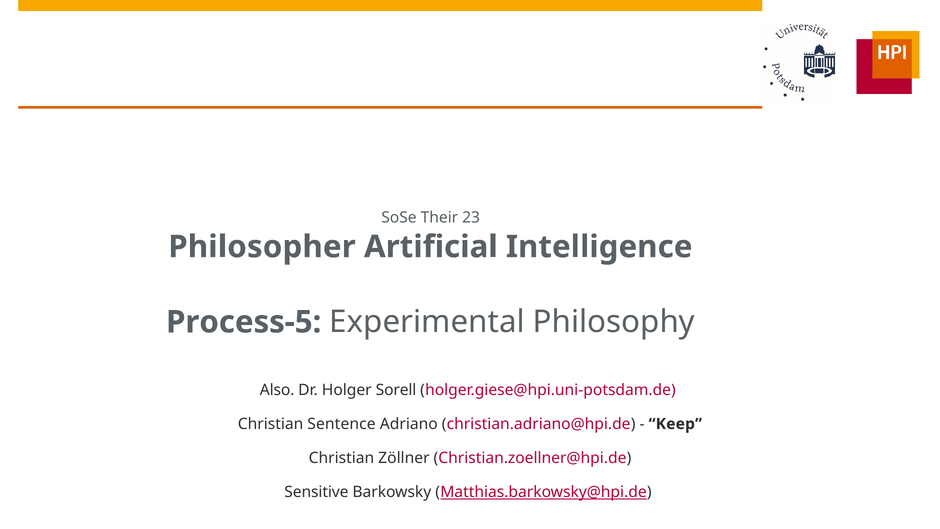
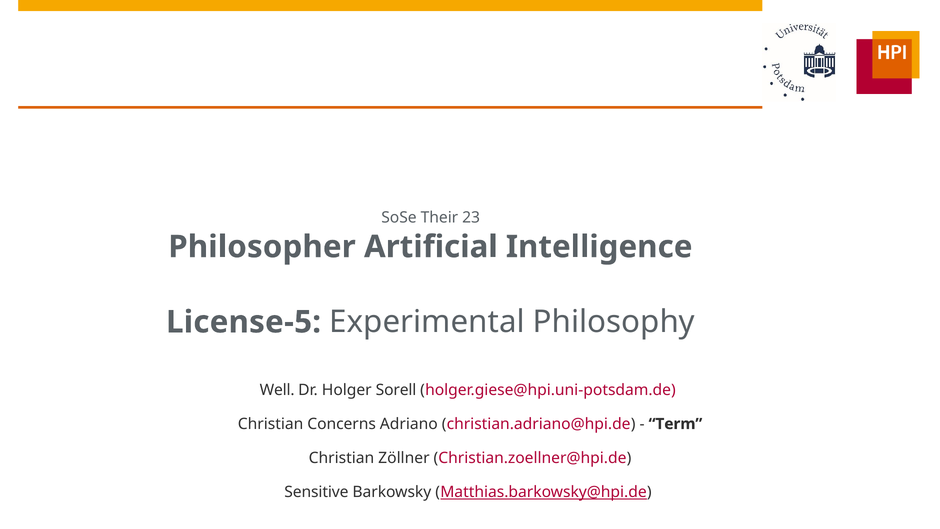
Process-5: Process-5 -> License-5 (244, 322)
Also: Also -> Well (277, 390)
Sentence: Sentence -> Concerns (342, 424)
Keep: Keep -> Term (675, 424)
